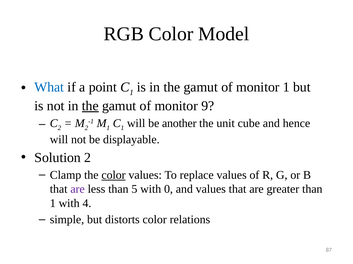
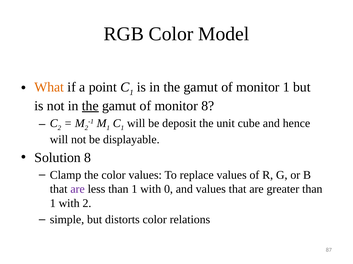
What colour: blue -> orange (49, 87)
monitor 9: 9 -> 8 (208, 106)
another: another -> deposit (179, 124)
Solution 2: 2 -> 8 (88, 158)
color underline: present -> none (114, 175)
less than 5: 5 -> 1 (134, 190)
with 4: 4 -> 2 (87, 204)
